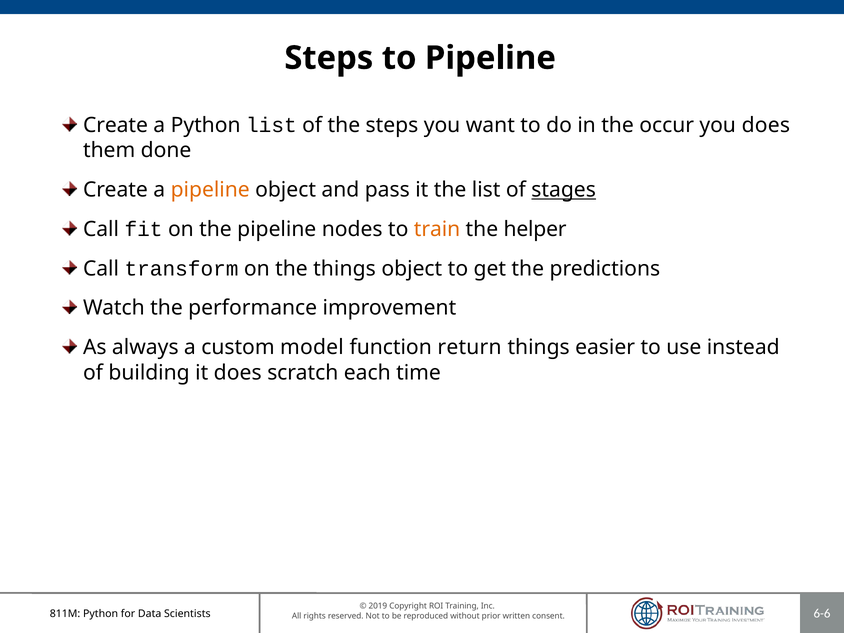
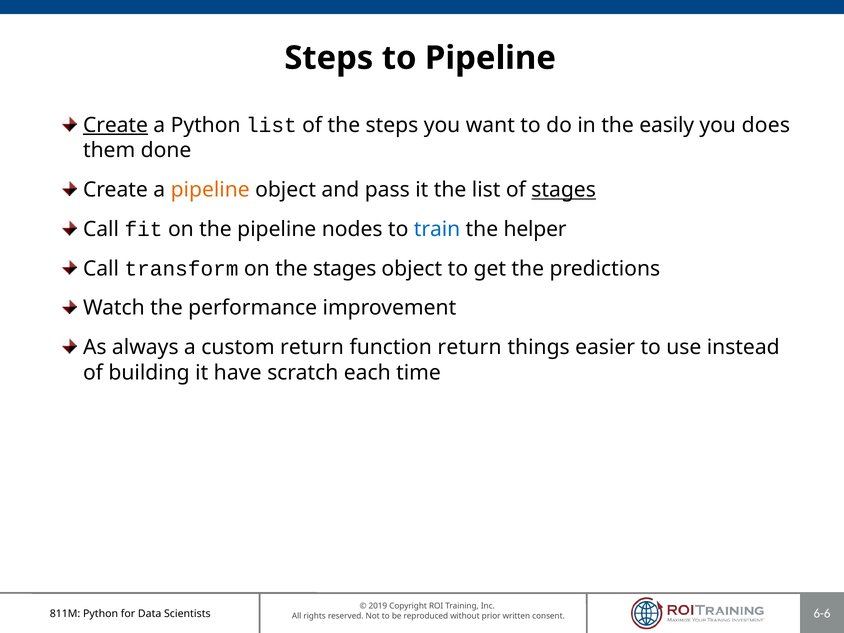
Create underline: none -> present (115, 125)
occur: occur -> easily (667, 125)
train colour: orange -> blue (437, 229)
the things: things -> stages (345, 269)
custom model: model -> return (312, 347)
it does: does -> have (238, 373)
